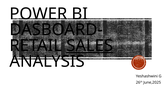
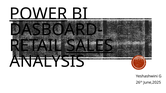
POWER underline: none -> present (38, 14)
